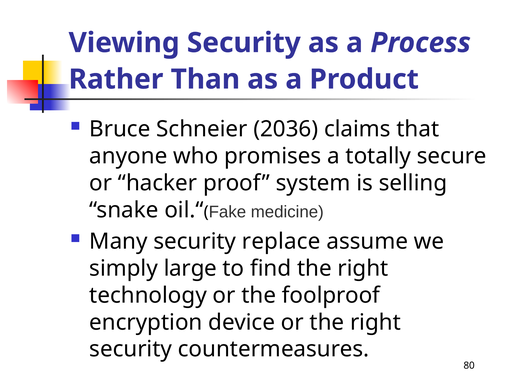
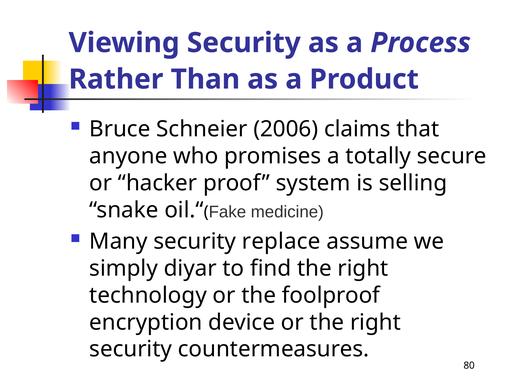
2036: 2036 -> 2006 (286, 129)
large: large -> diyar (190, 268)
